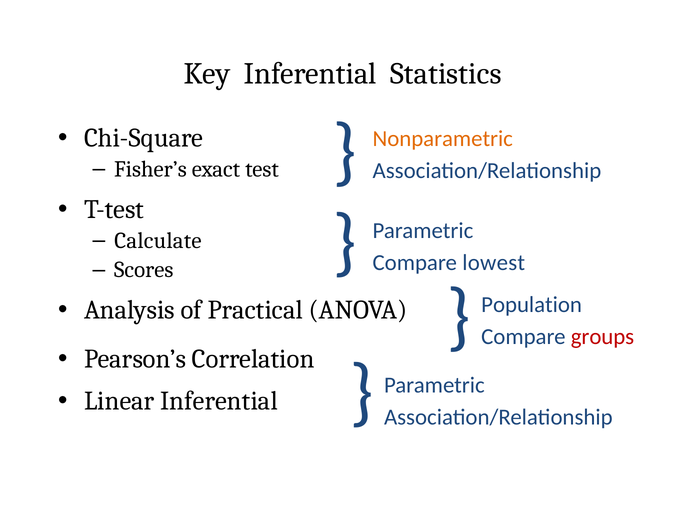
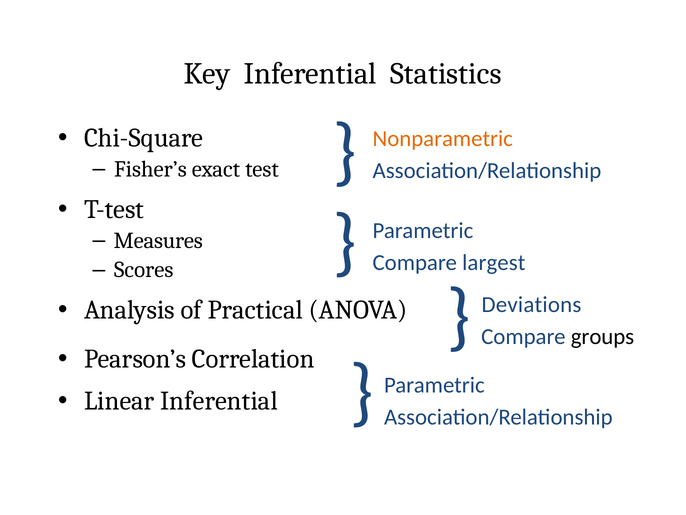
Calculate: Calculate -> Measures (158, 240)
lowest: lowest -> largest (494, 262)
Population: Population -> Deviations (531, 305)
groups colour: red -> black (602, 337)
